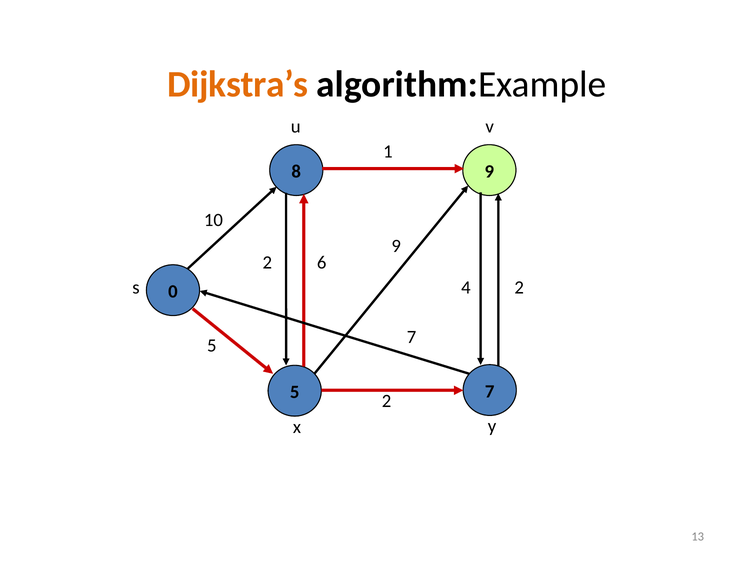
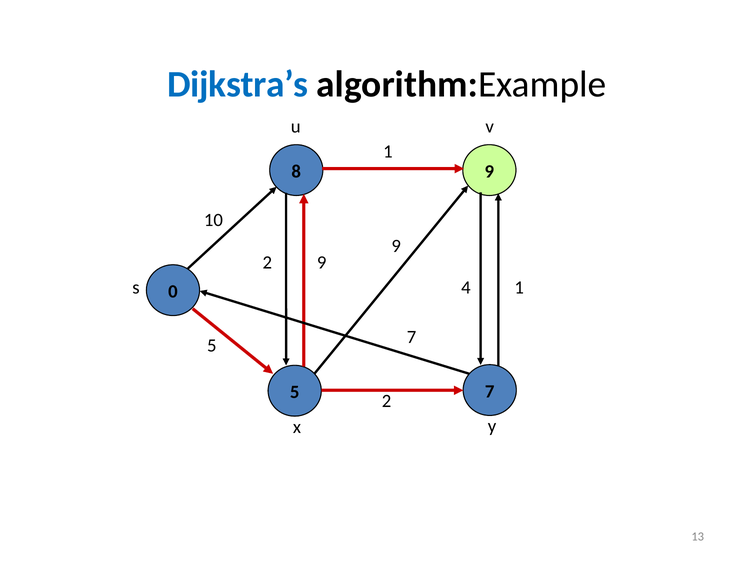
Dijkstra’s colour: orange -> blue (238, 84)
2 6: 6 -> 9 (322, 263)
4 2: 2 -> 1 (519, 287)
